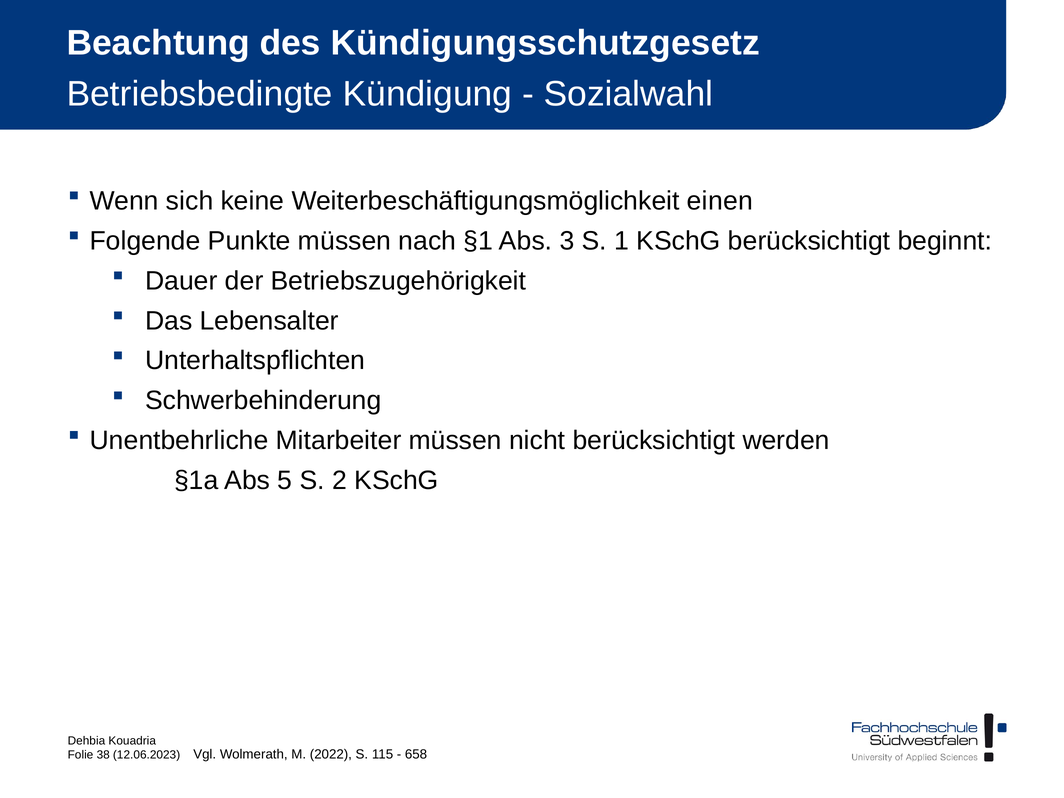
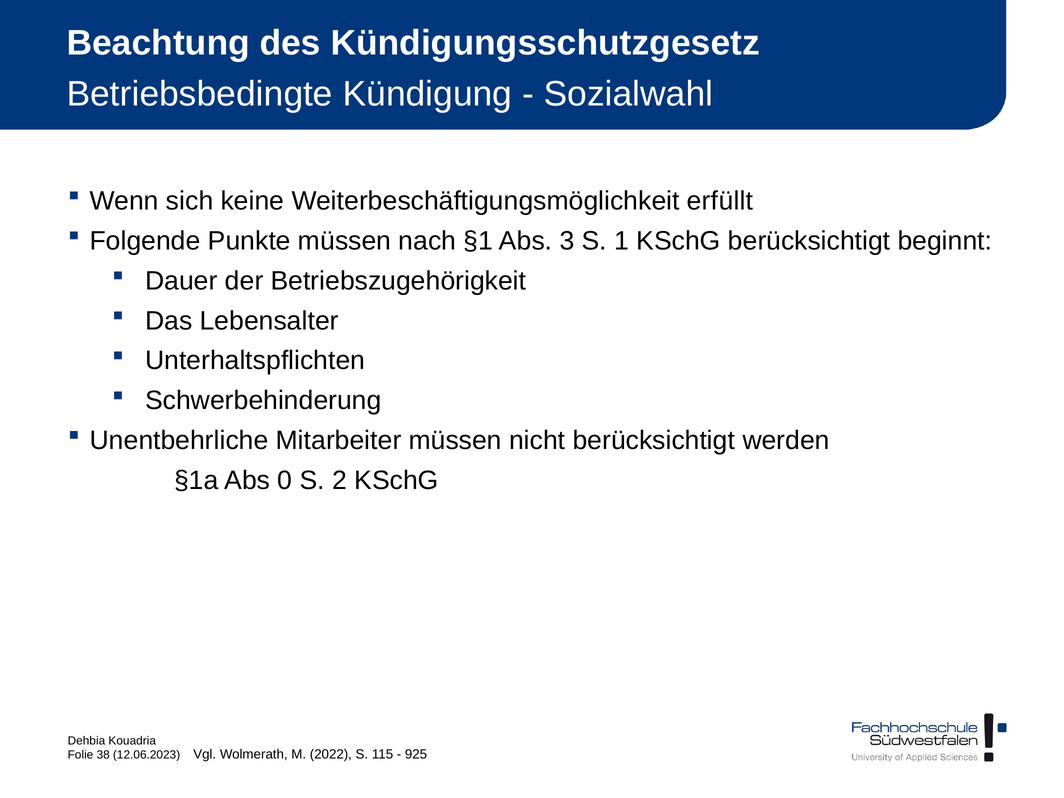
einen: einen -> erfüllt (720, 201)
5: 5 -> 0 (285, 480)
658: 658 -> 925 (416, 755)
